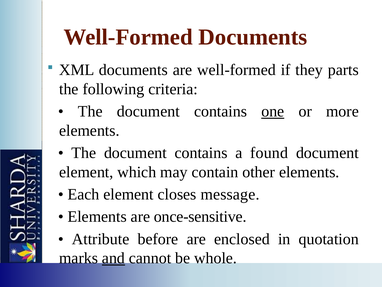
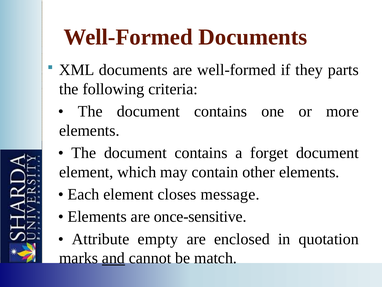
one underline: present -> none (273, 111)
found: found -> forget (269, 153)
before: before -> empty (158, 239)
whole: whole -> match (216, 258)
